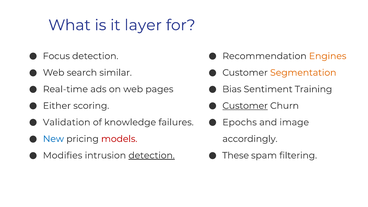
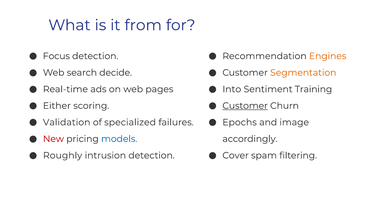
layer: layer -> from (143, 25)
similar: similar -> decide (116, 73)
Bias: Bias -> Into (232, 89)
knowledge: knowledge -> specialized (130, 122)
New colour: blue -> red (53, 139)
models colour: red -> blue (119, 139)
Modifies: Modifies -> Roughly (63, 155)
detection underline: present -> none (152, 155)
These: These -> Cover (236, 155)
